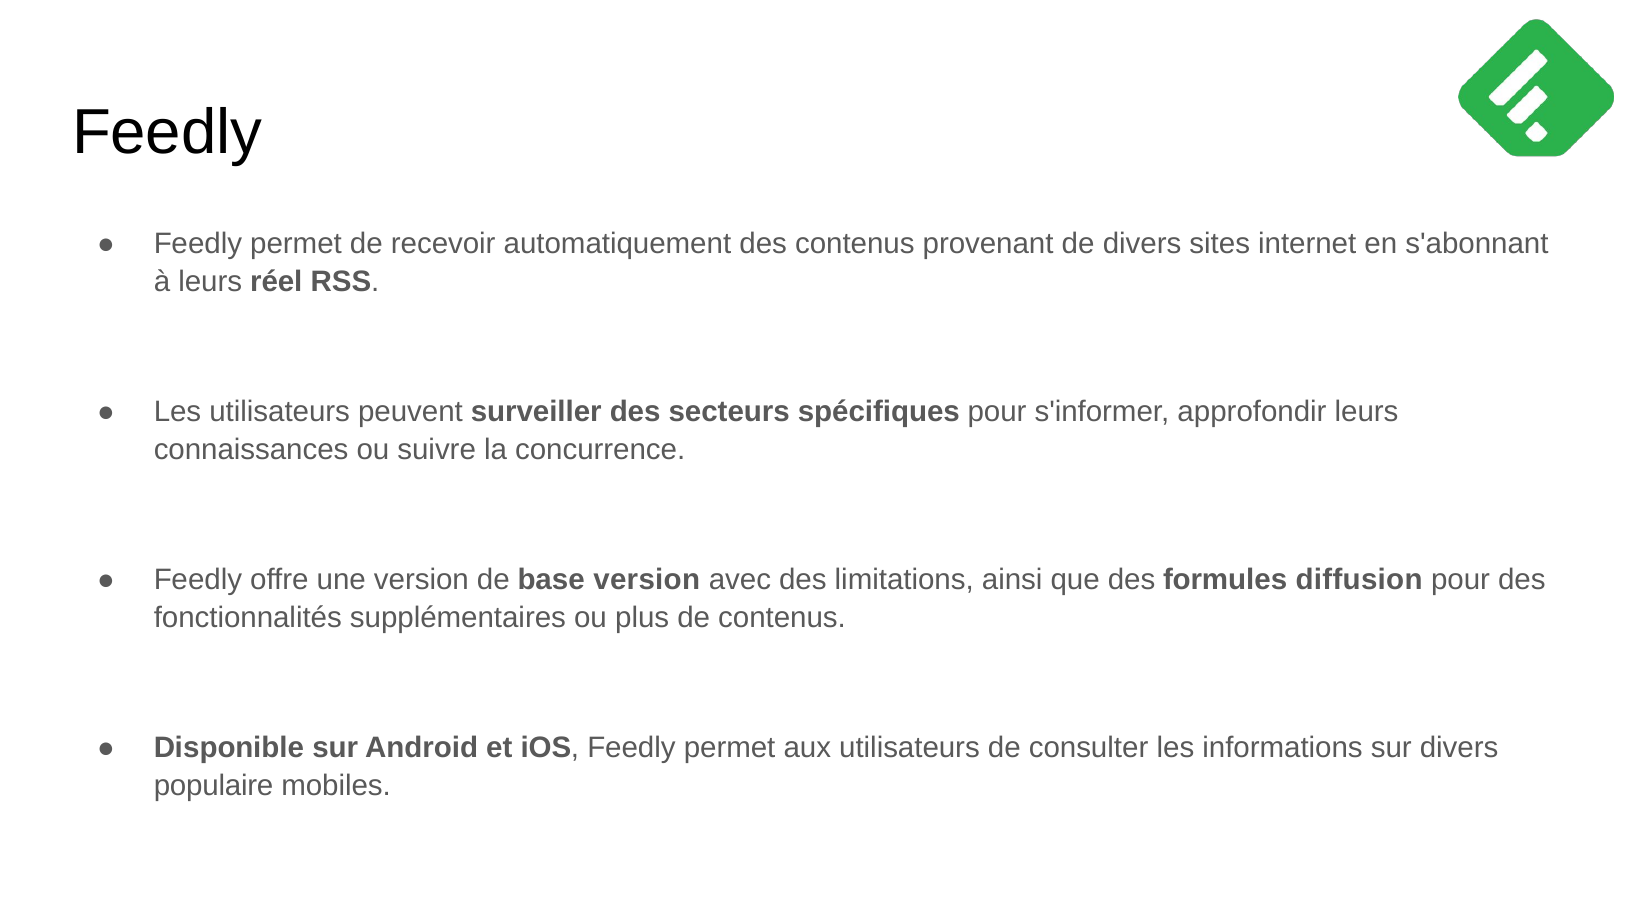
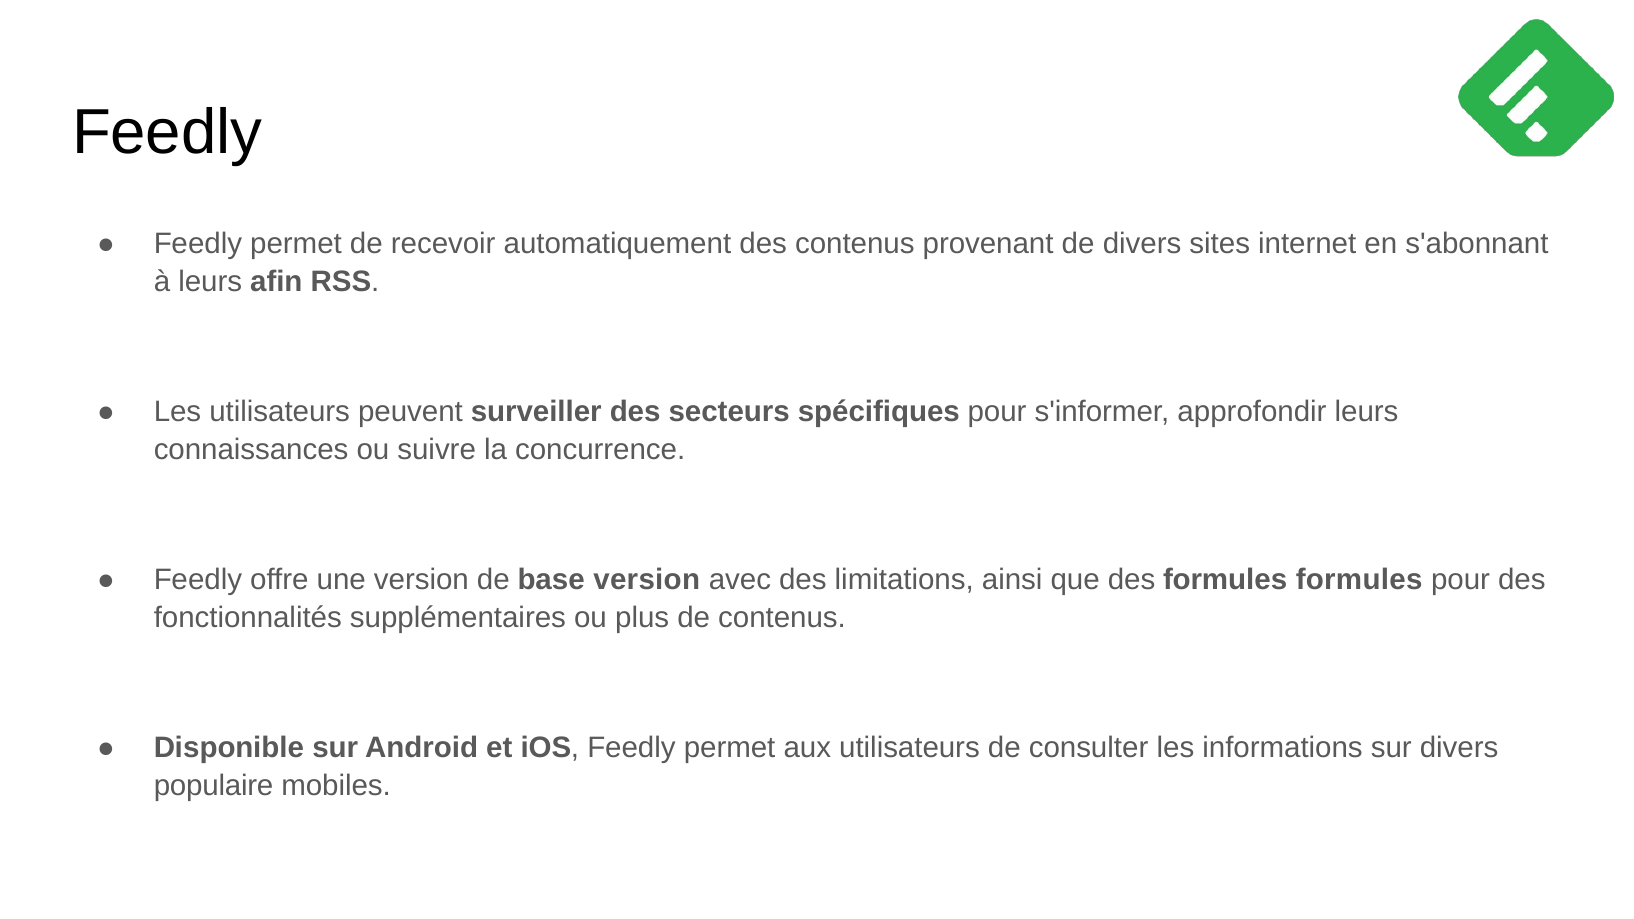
réel: réel -> afin (276, 282)
formules diffusion: diffusion -> formules (1359, 580)
